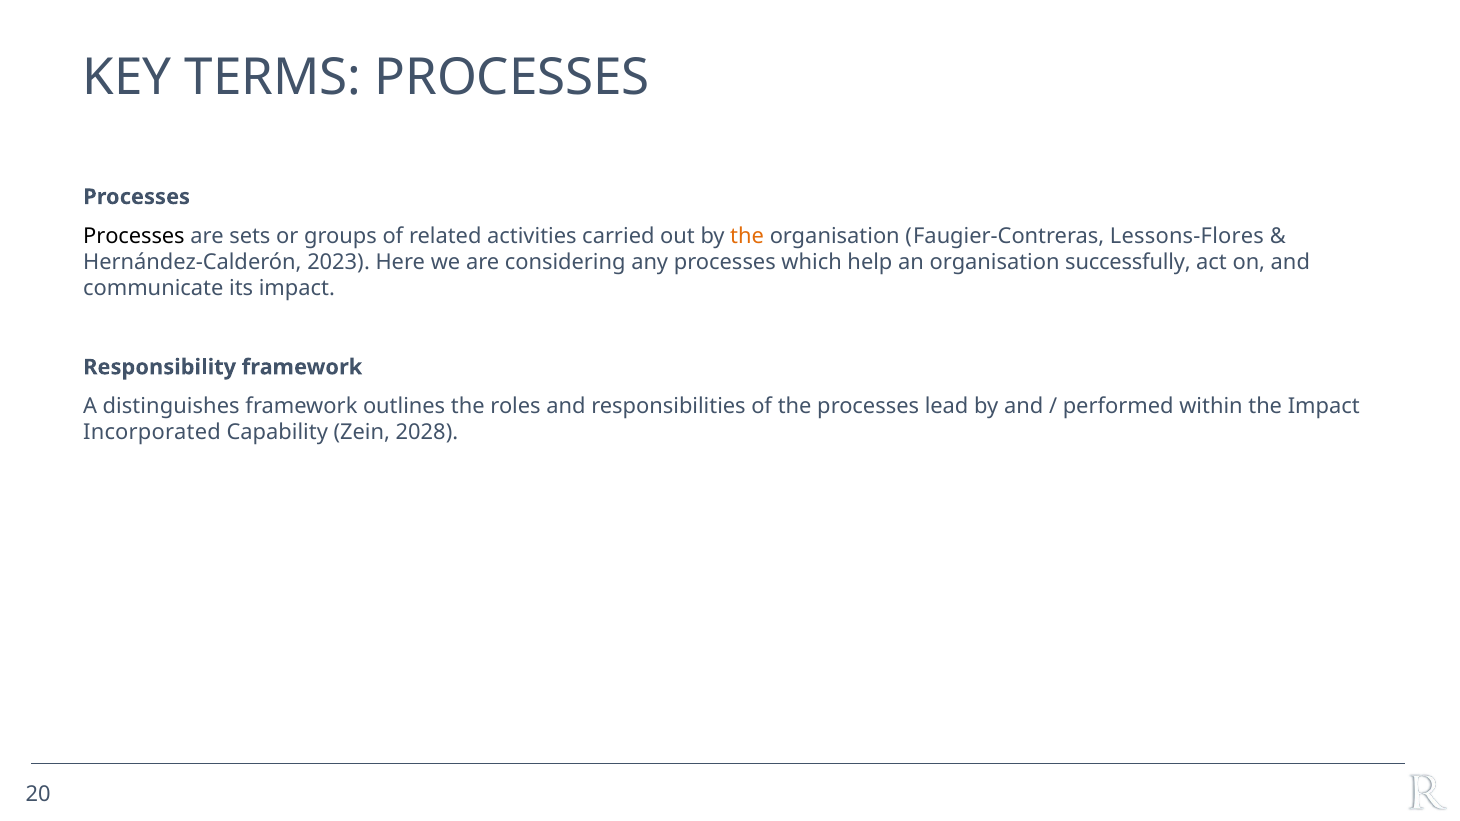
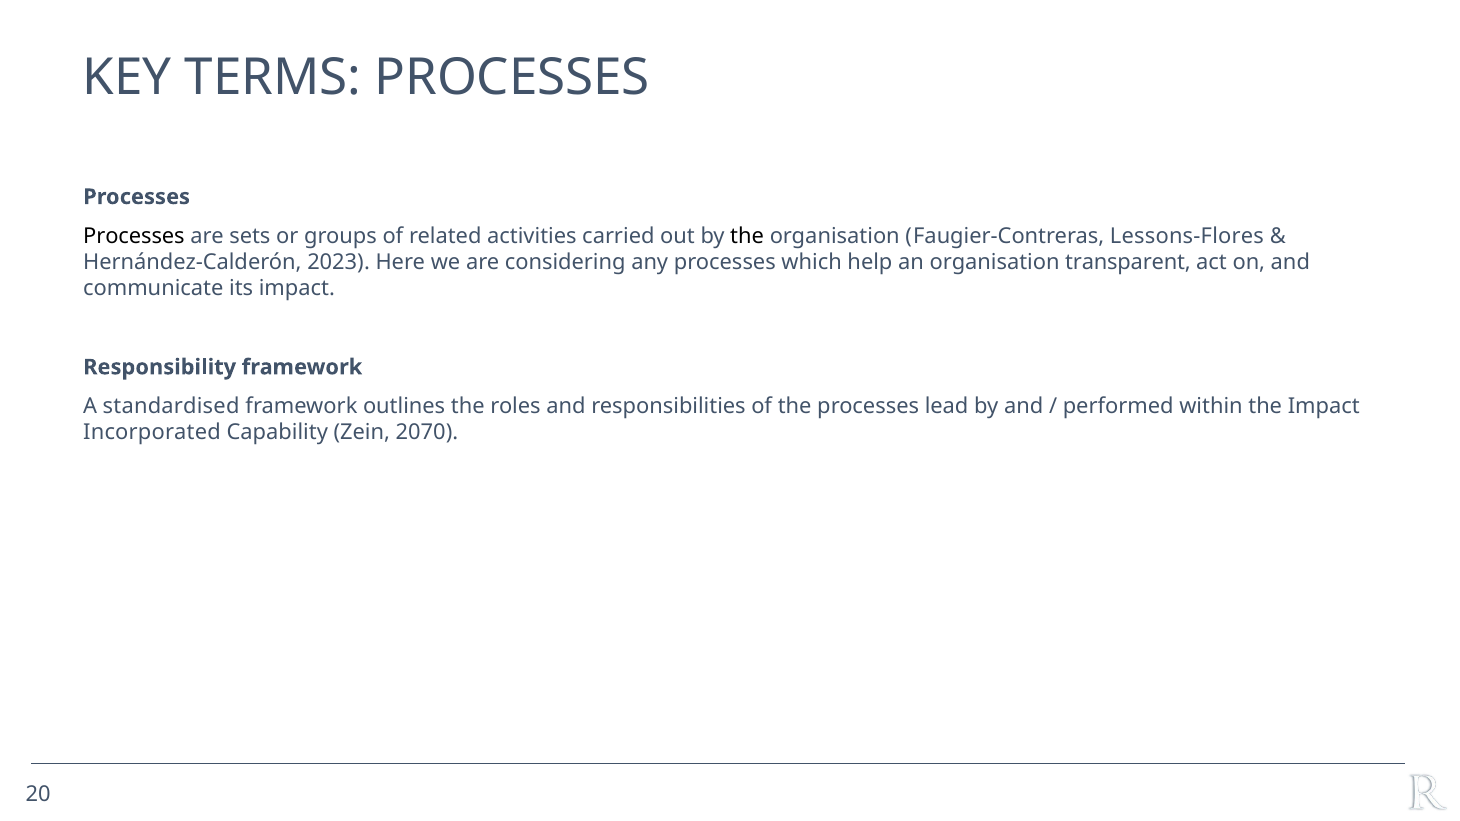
the colour: orange -> black (747, 236)
successfully: successfully -> transparent (1128, 262)
distinguishes: distinguishes -> standardised (171, 407)
2028: 2028 -> 2070 (427, 433)
